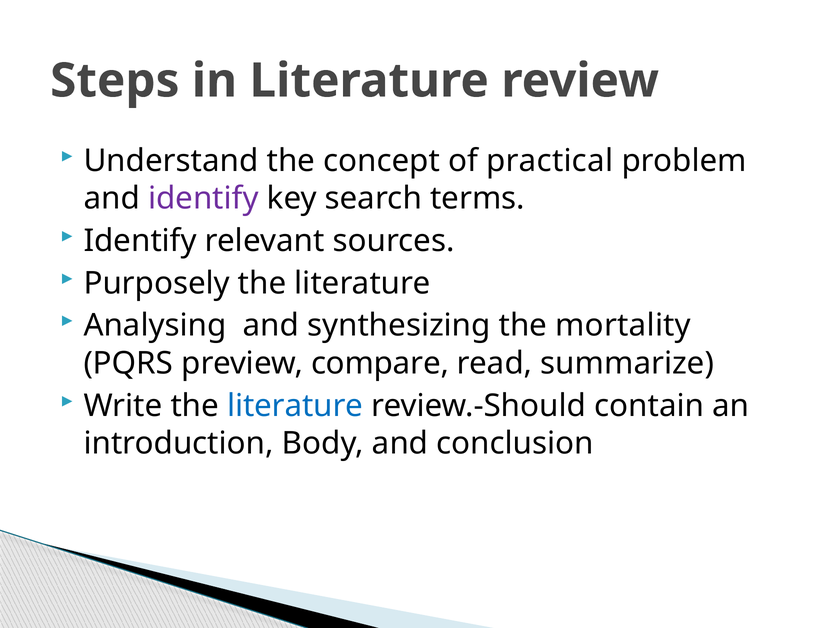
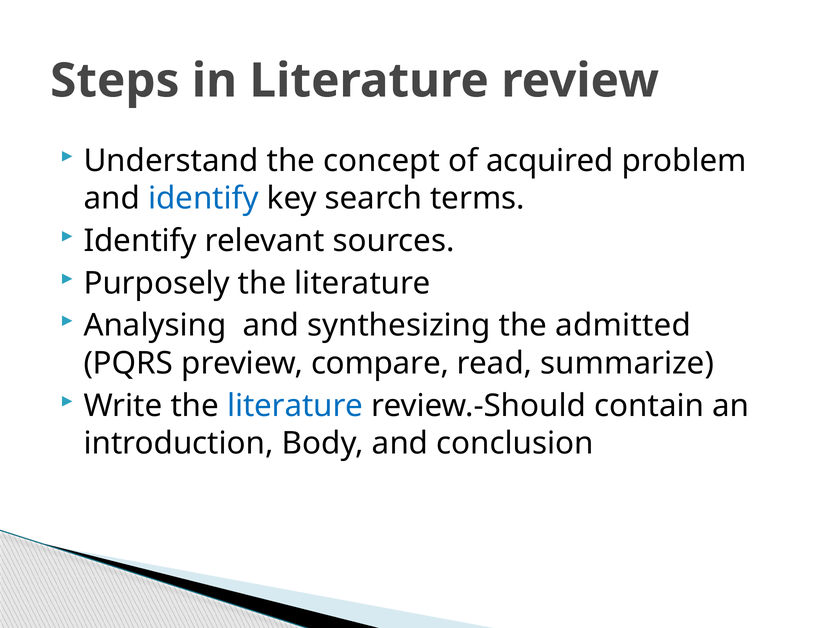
practical: practical -> acquired (550, 161)
identify colour: purple -> blue (203, 198)
mortality: mortality -> admitted (623, 325)
